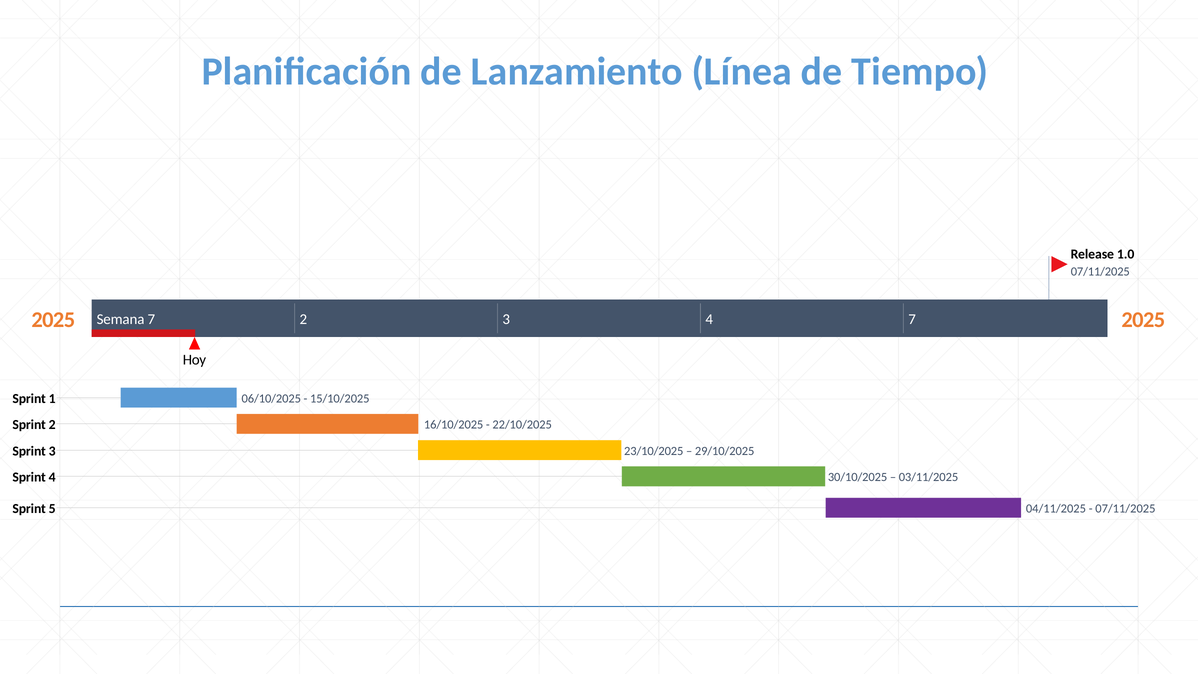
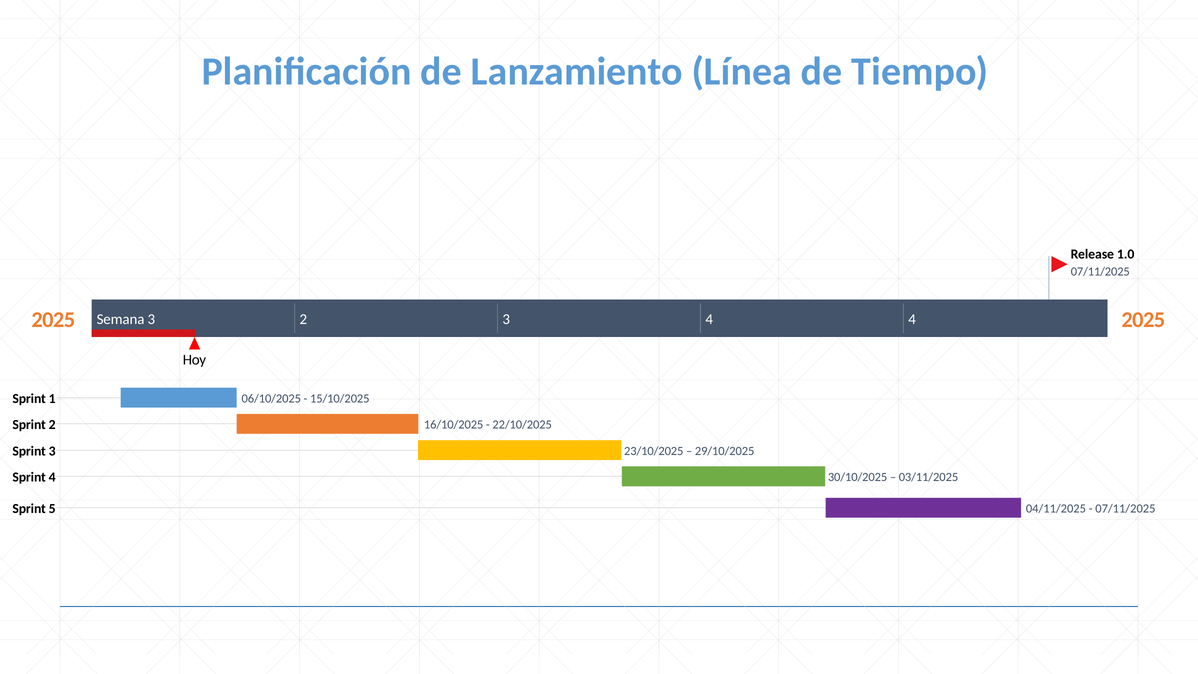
Semana 7: 7 -> 3 (151, 319)
4 7: 7 -> 4 (912, 319)
